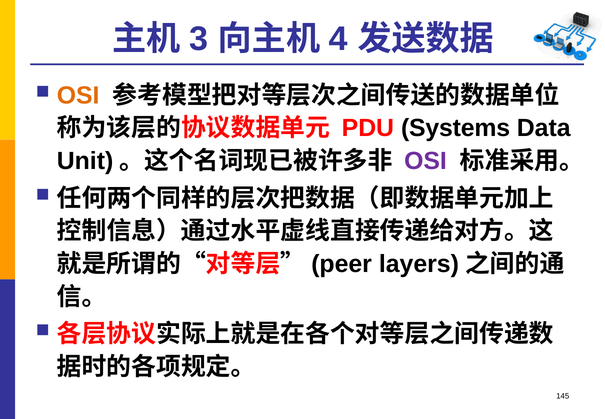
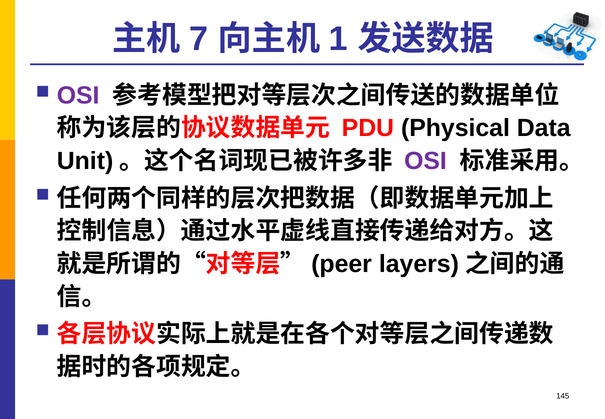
3: 3 -> 7 (199, 39)
4: 4 -> 1 (338, 39)
OSI colour: orange -> purple (78, 95)
Systems: Systems -> Physical (455, 128)
